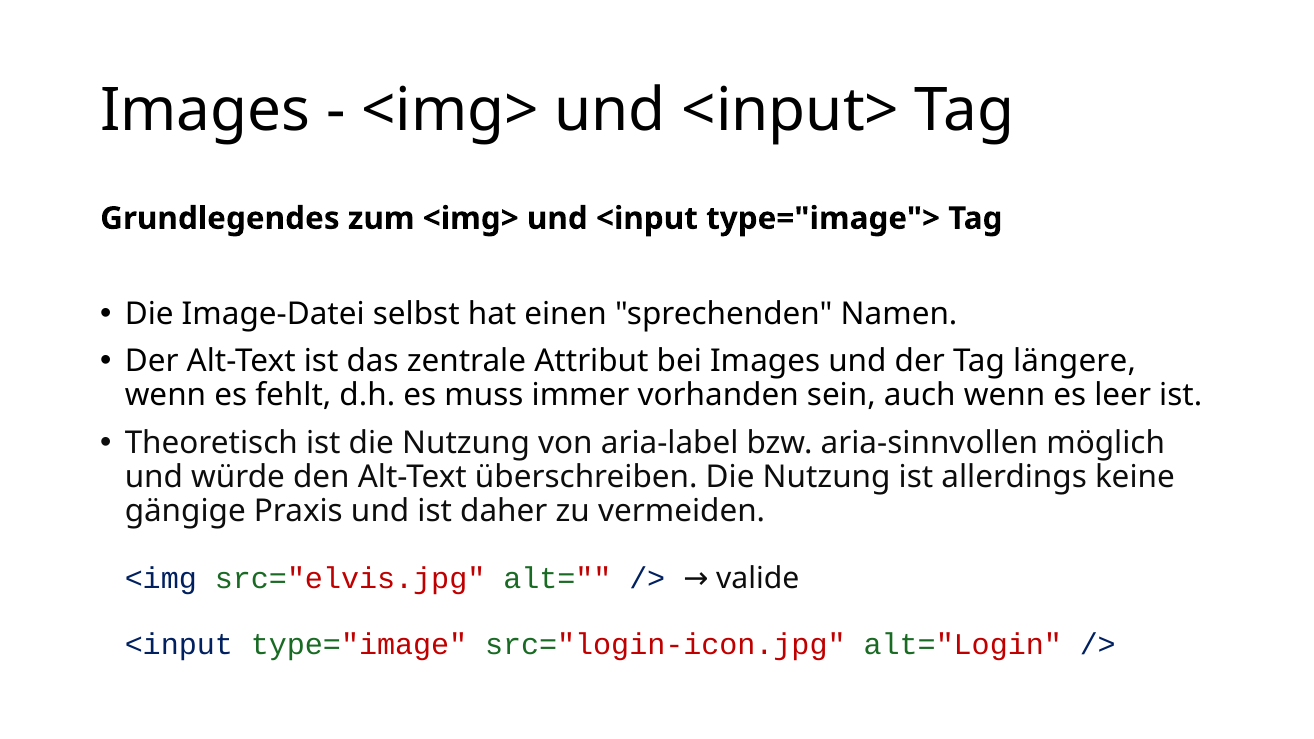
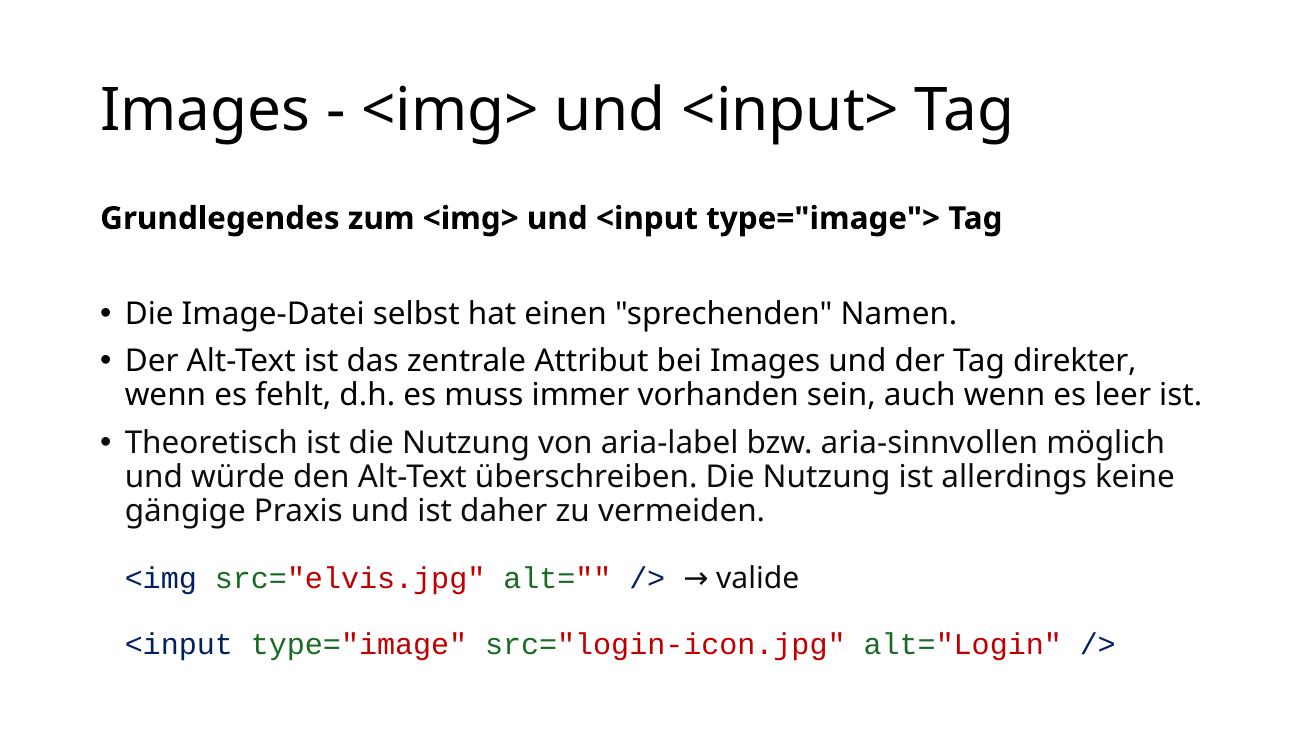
längere: längere -> direkter (1075, 362)
